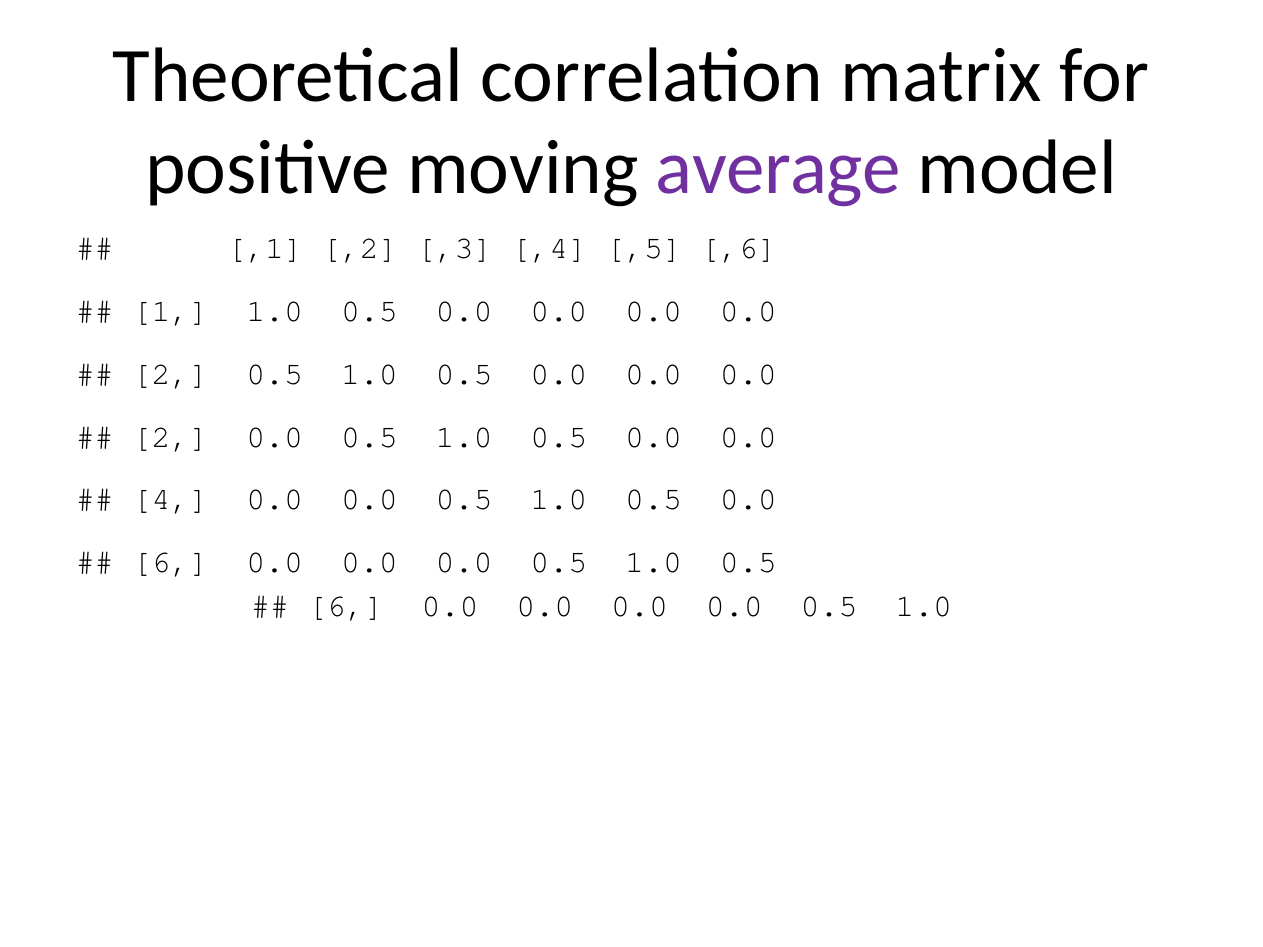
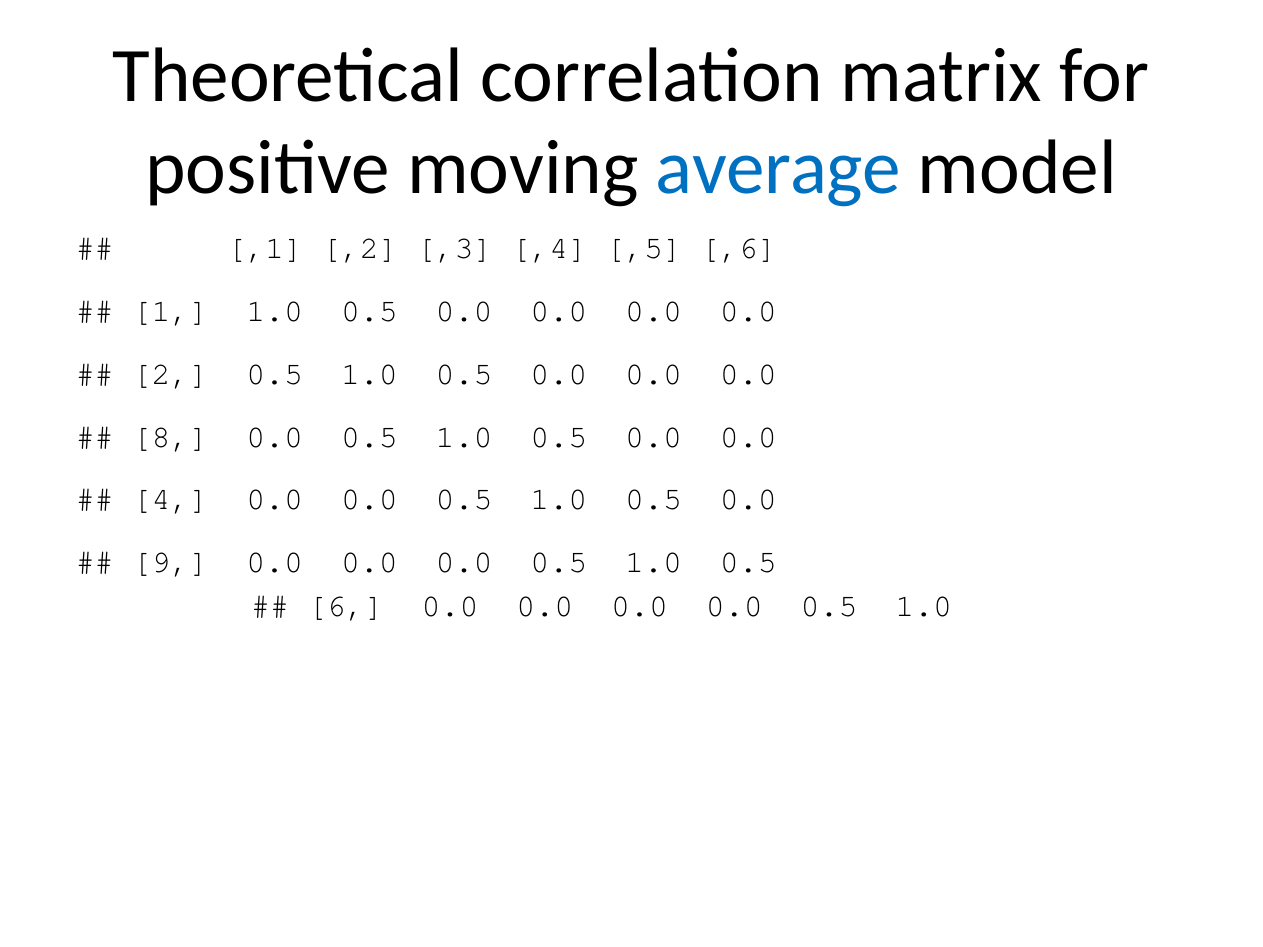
average colour: purple -> blue (778, 169)
2: 2 -> 8 (171, 437)
6: 6 -> 9 (171, 562)
